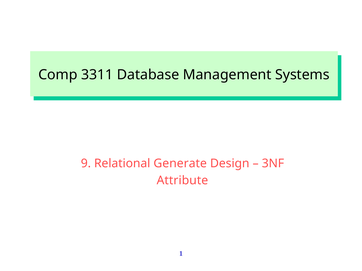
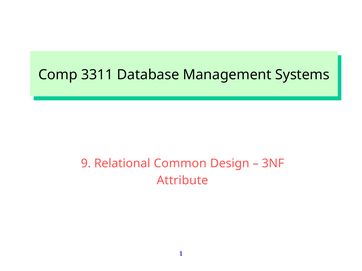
Generate: Generate -> Common (180, 164)
